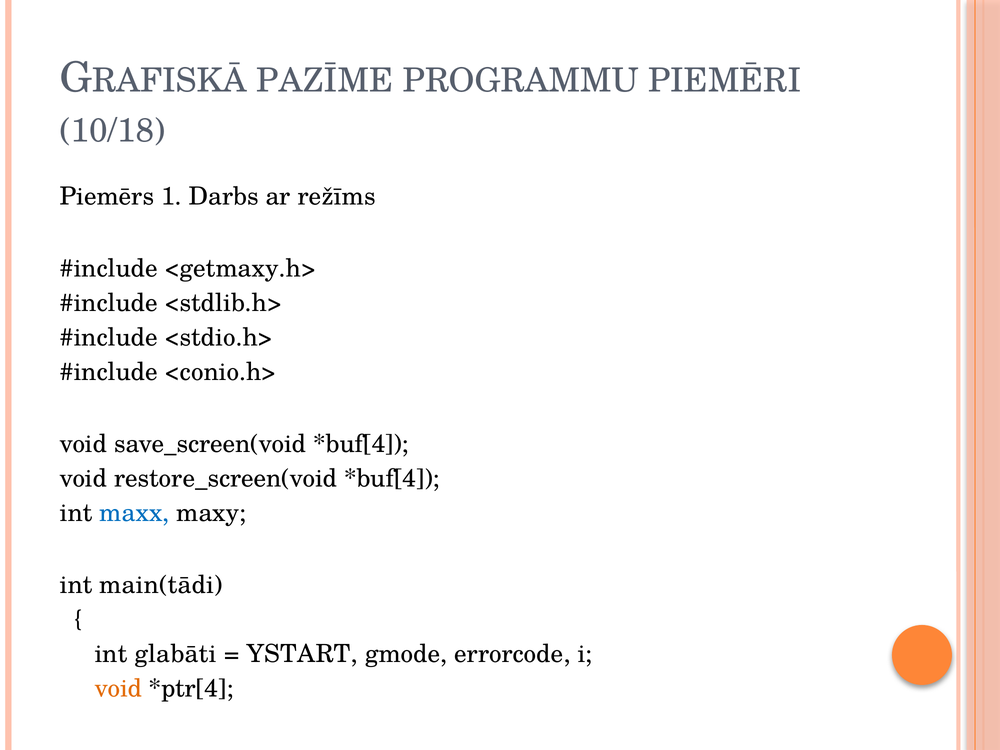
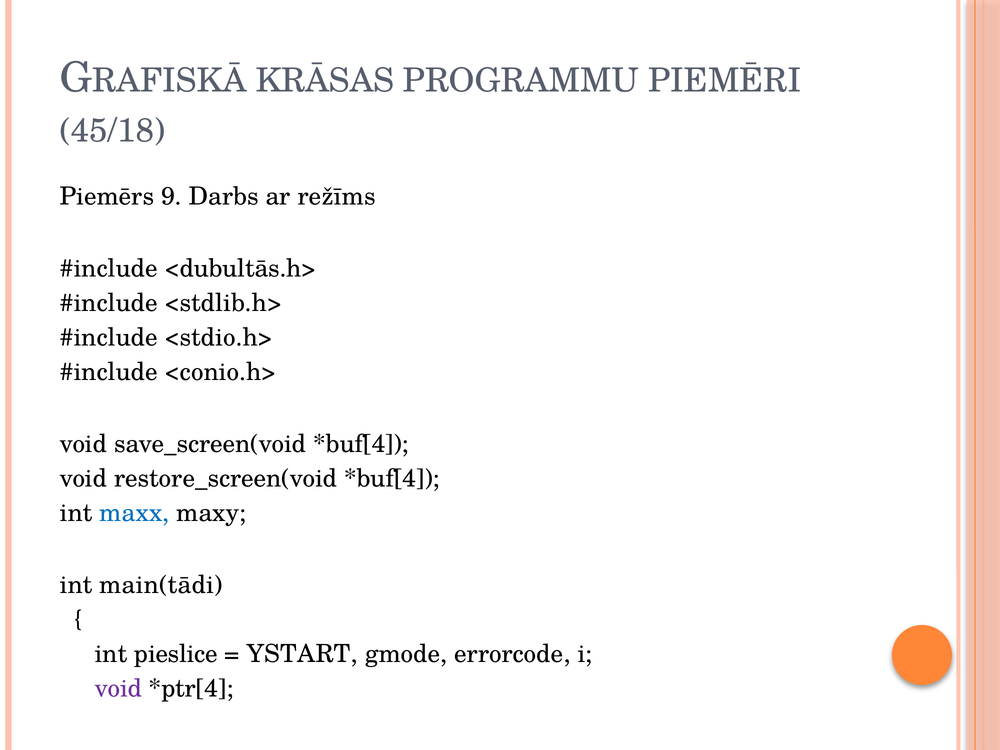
PAZĪME: PAZĪME -> KRĀSAS (325, 81)
10/18: 10/18 -> 45/18 (113, 131)
1: 1 -> 9 (171, 197)
<getmaxy.h>: <getmaxy.h> -> <dubultās.h> (241, 269)
glabāti: glabāti -> pieslice (176, 654)
void colour: orange -> purple (118, 688)
